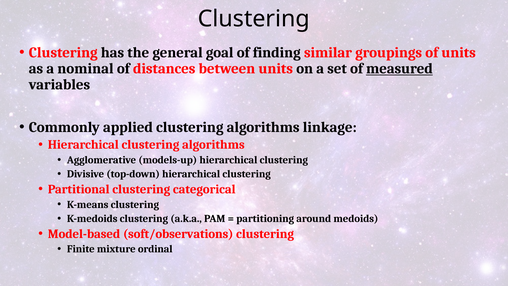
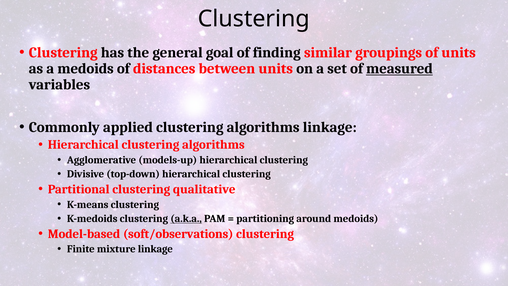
a nominal: nominal -> medoids (86, 69)
categorical: categorical -> qualitative (204, 189)
a.k.a underline: none -> present (186, 218)
mixture ordinal: ordinal -> linkage (155, 249)
